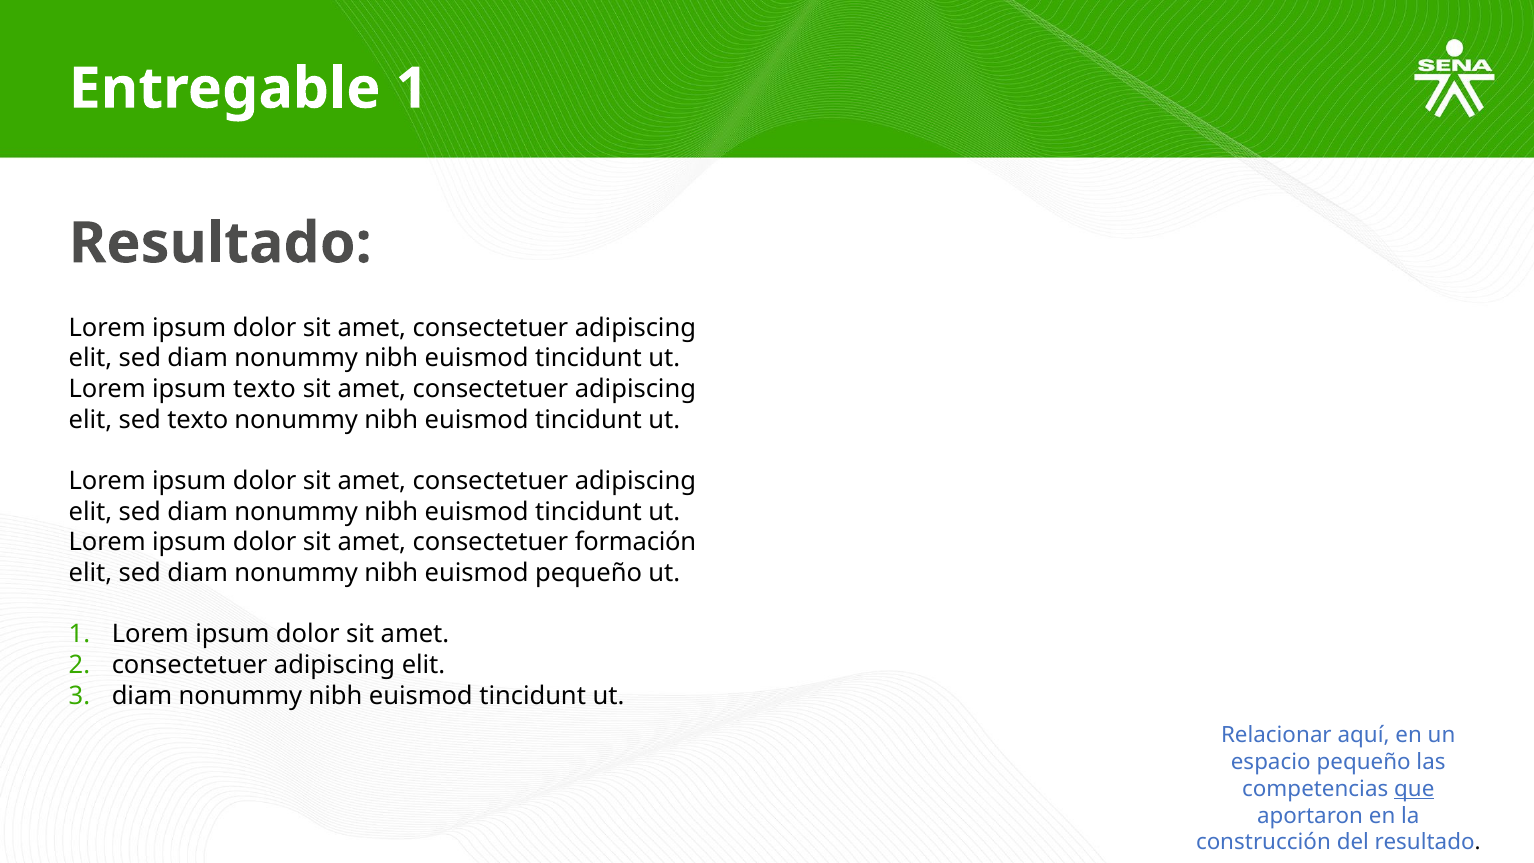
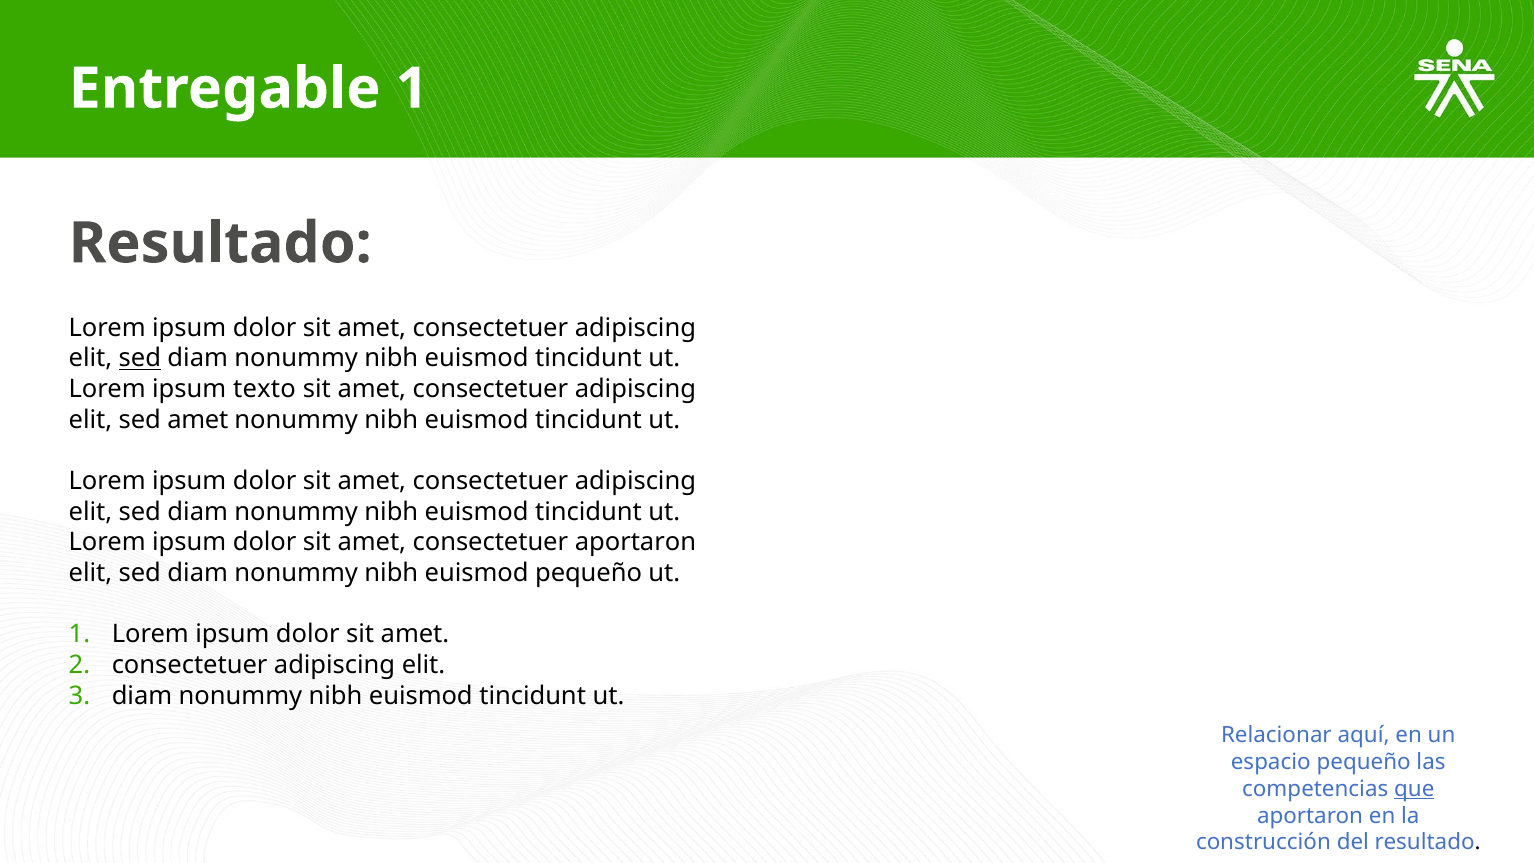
sed underline: none -> present (140, 358)
sed texto: texto -> amet (198, 420)
consectetuer formación: formación -> aportaron (635, 542)
